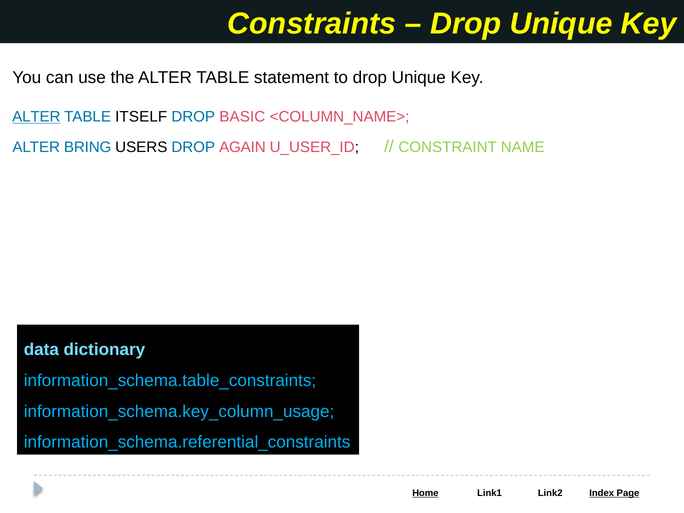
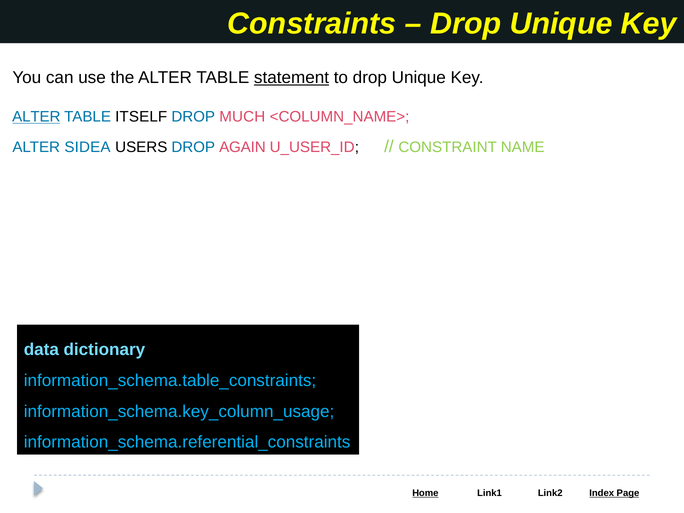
statement underline: none -> present (291, 77)
BASIC: BASIC -> MUCH (242, 117)
BRING: BRING -> SIDEA (88, 147)
